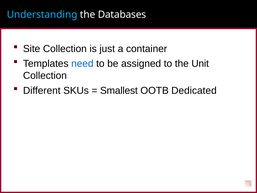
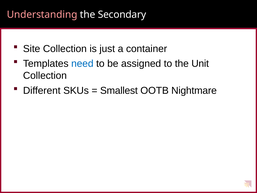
Understanding colour: light blue -> pink (42, 15)
Databases: Databases -> Secondary (122, 15)
Dedicated: Dedicated -> Nightmare (194, 90)
